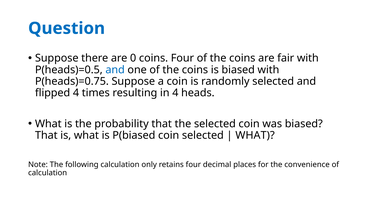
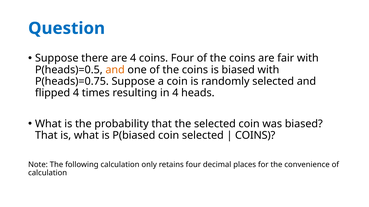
are 0: 0 -> 4 (133, 58)
and colour: blue -> orange (115, 70)
WHAT: WHAT -> COINS (255, 136)
